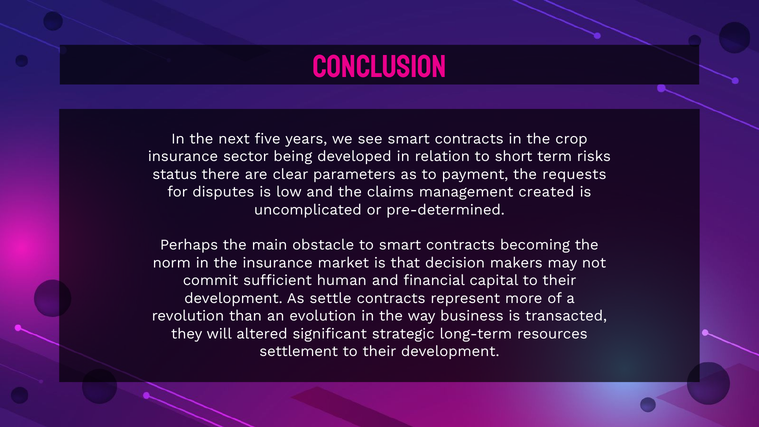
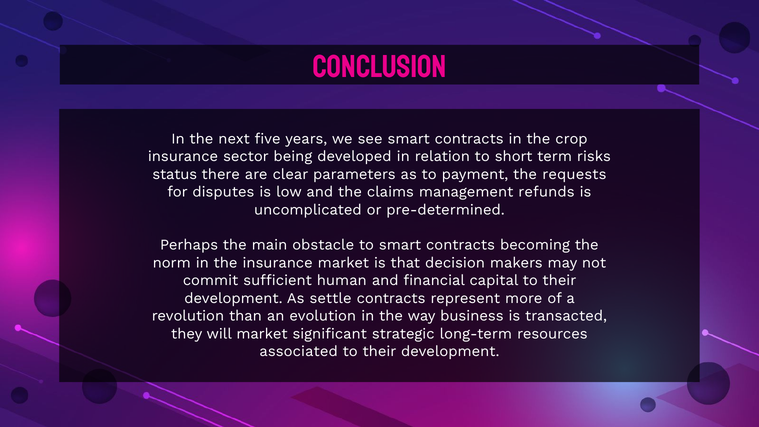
created: created -> refunds (546, 192)
will altered: altered -> market (262, 334)
settlement: settlement -> associated (299, 351)
